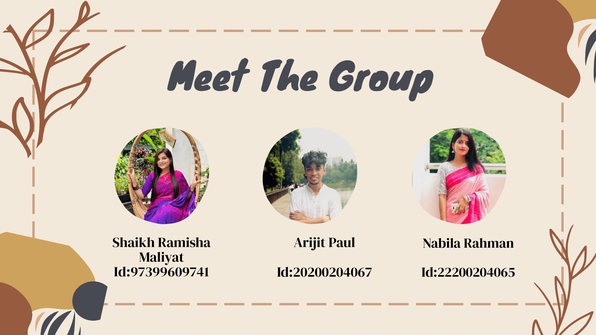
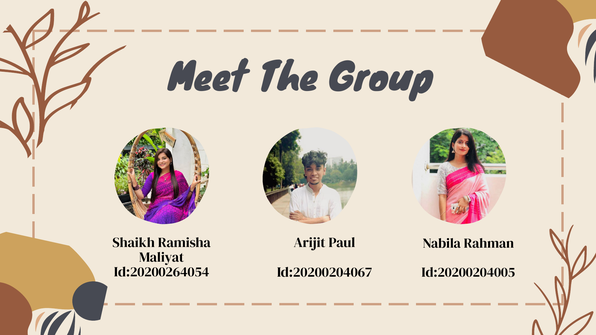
Id:97399609741: Id:97399609741 -> Id:20200264054 (162, 272)
Id:22200204065: Id:22200204065 -> Id:20200204005 (468, 273)
